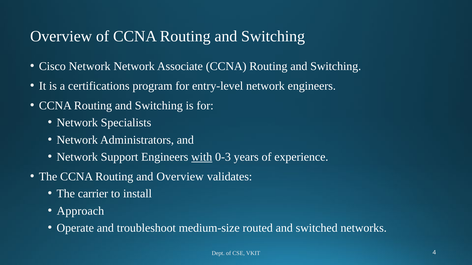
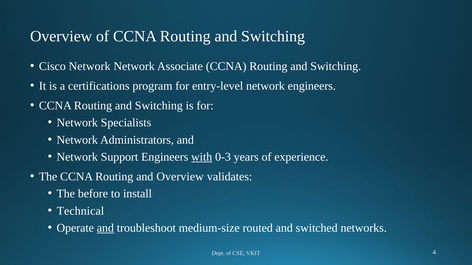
carrier: carrier -> before (93, 194)
Approach: Approach -> Technical (80, 211)
and underline: none -> present (105, 229)
